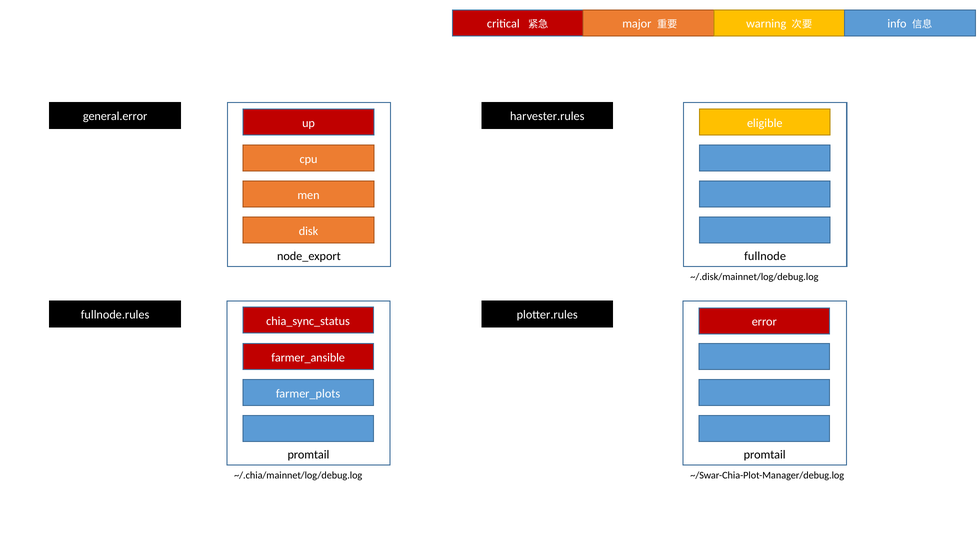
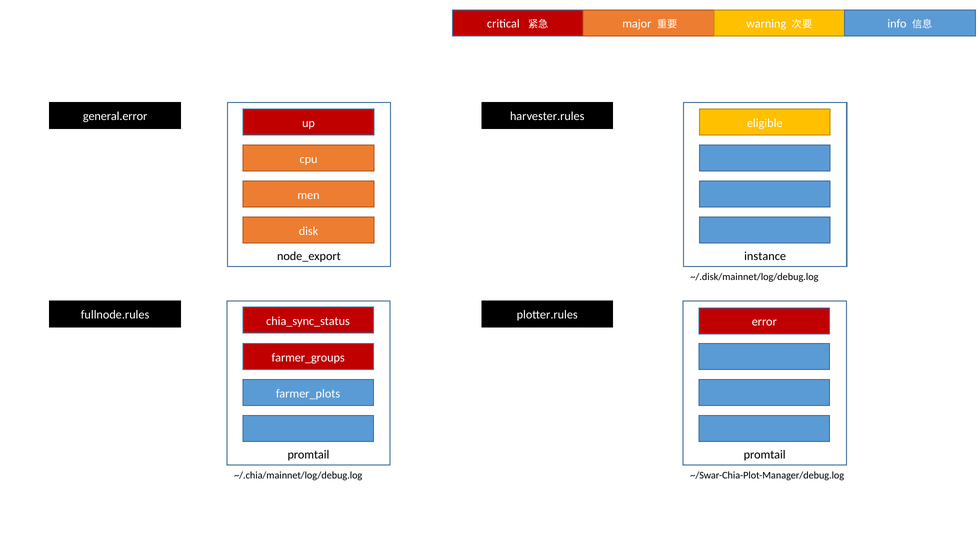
fullnode: fullnode -> instance (765, 256)
farmer_ansible: farmer_ansible -> farmer_groups (308, 357)
